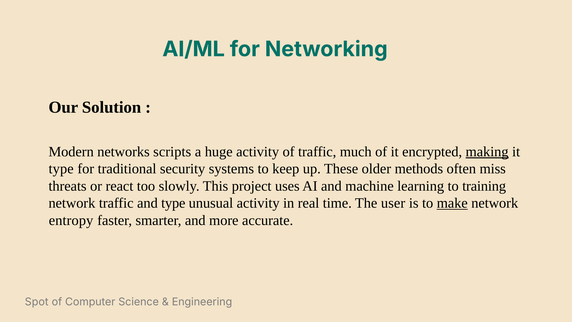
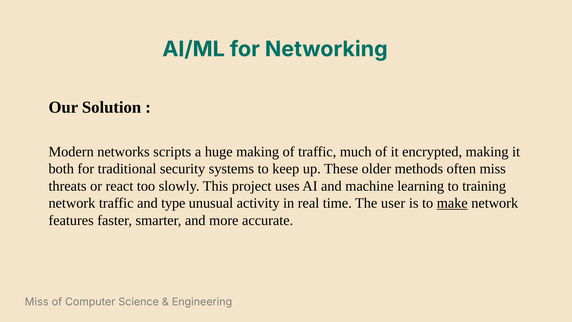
huge activity: activity -> making (258, 152)
making underline: present -> none (487, 152)
type: type -> both (61, 169)
entropy: entropy -> features (71, 220)
Spot: Spot -> Miss (37, 302)
